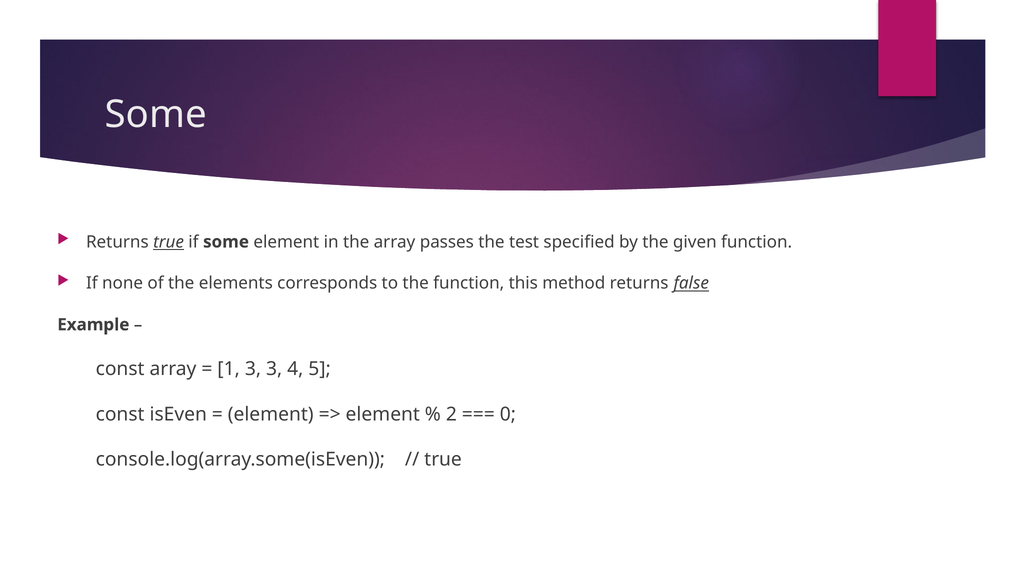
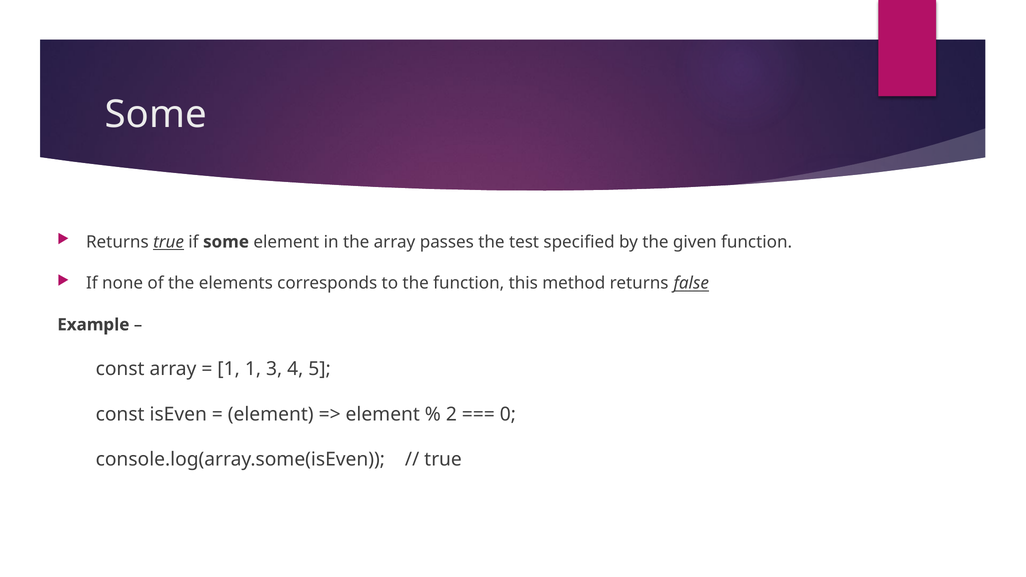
1 3: 3 -> 1 (253, 369)
